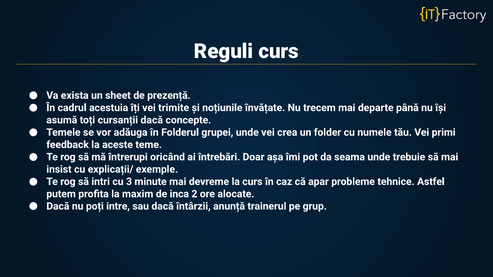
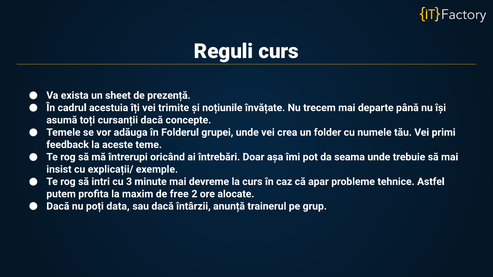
inca: inca -> free (179, 194)
intre: intre -> data (118, 206)
